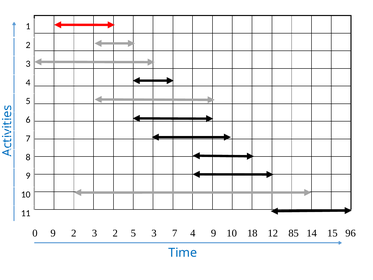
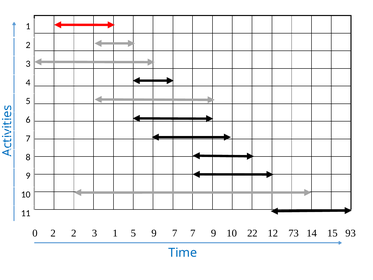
0 9: 9 -> 2 (53, 233)
3 2: 2 -> 1 (115, 233)
5 3: 3 -> 9 (154, 233)
7 4: 4 -> 7 (193, 233)
18: 18 -> 22 (252, 233)
85: 85 -> 73 (294, 233)
96: 96 -> 93 (351, 233)
